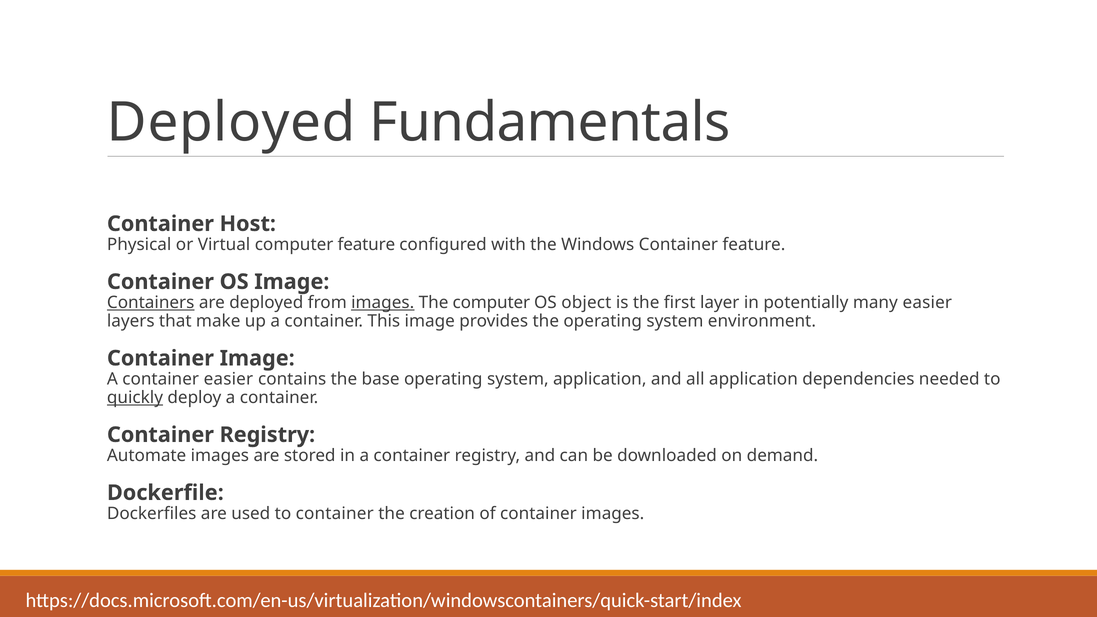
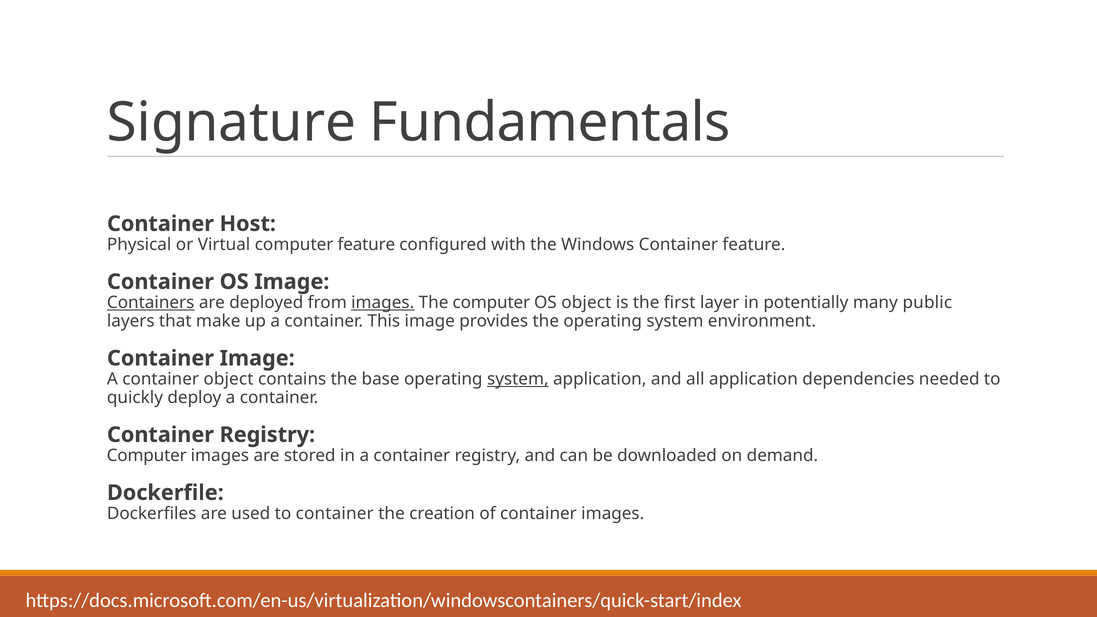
Deployed: Deployed -> Signature (232, 123)
many easier: easier -> public (927, 303)
container easier: easier -> object (228, 379)
system underline: none -> present (518, 379)
quickly underline: present -> none (135, 398)
Automate: Automate -> Computer (147, 456)
